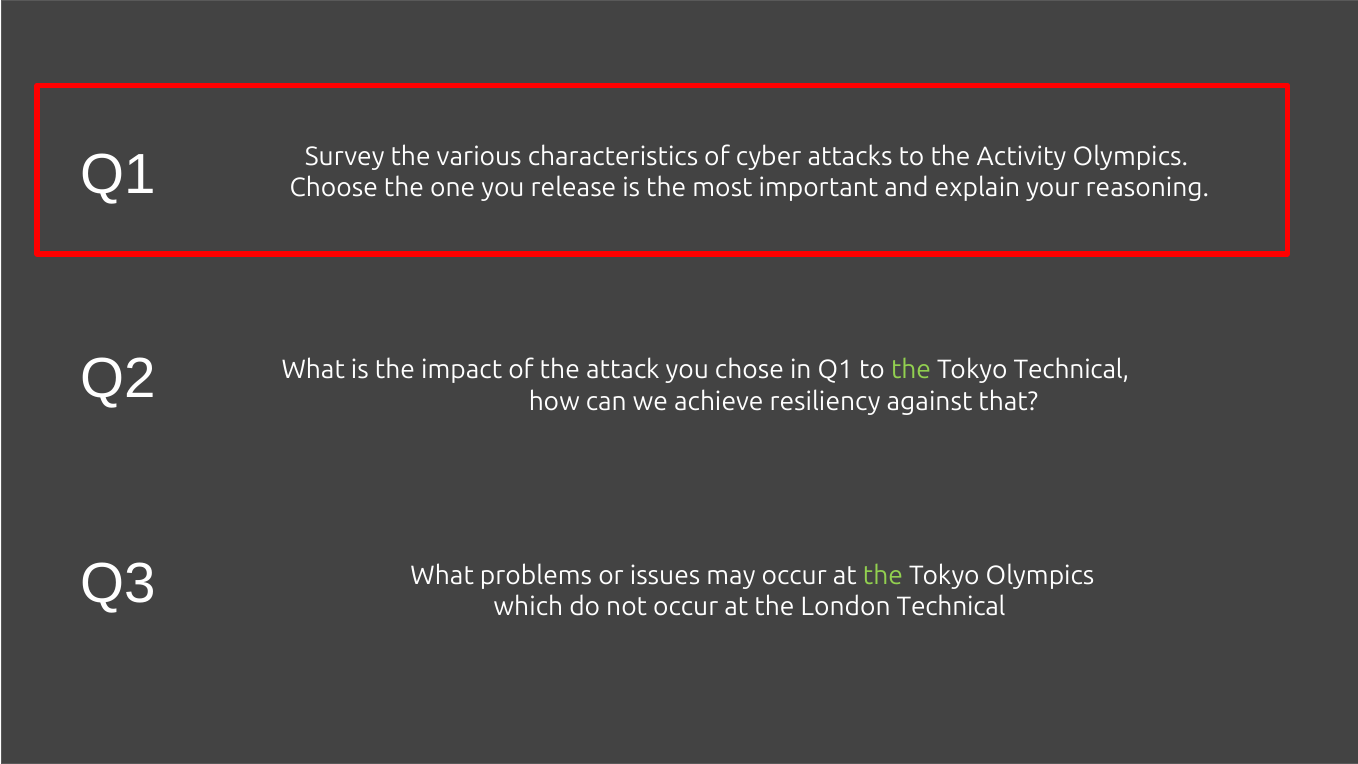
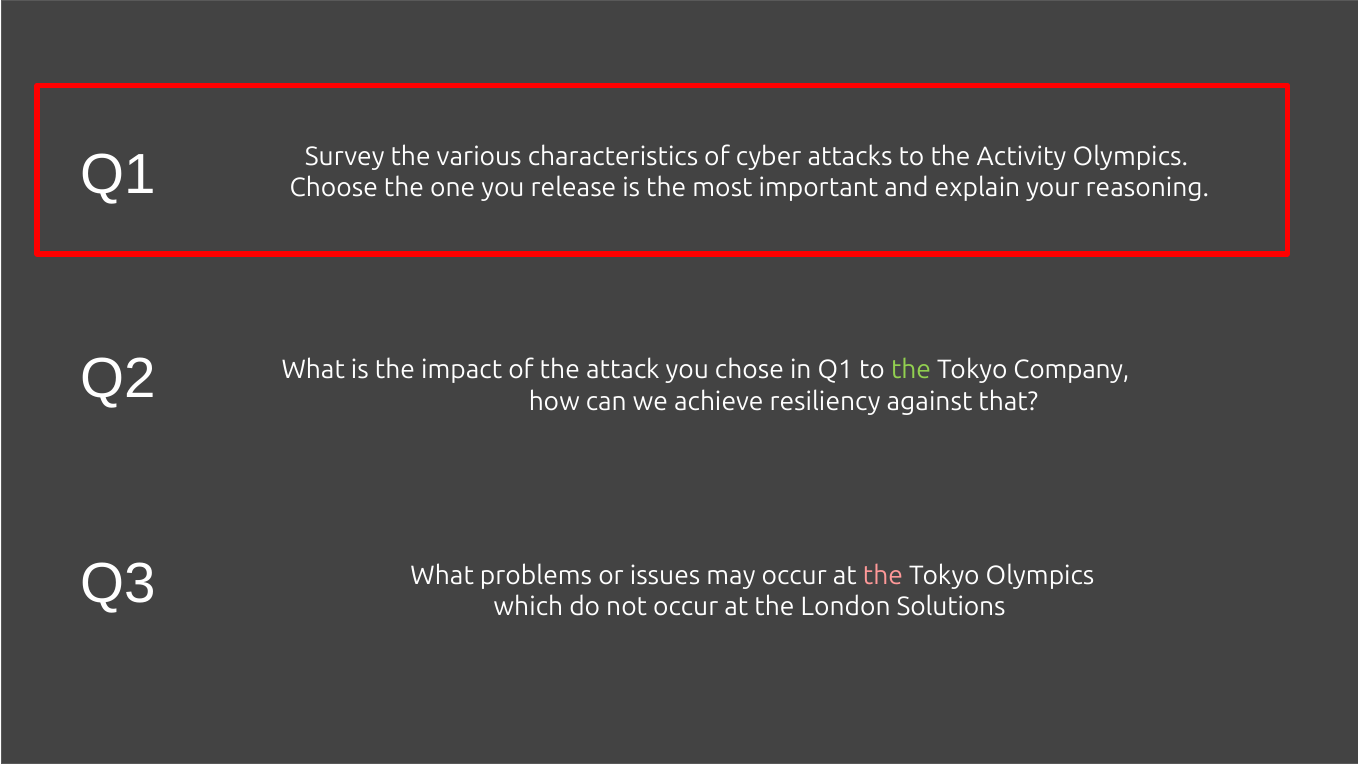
Tokyo Technical: Technical -> Company (1071, 370)
the colour: light green -> pink (883, 575)
London Technical: Technical -> Solutions (951, 607)
